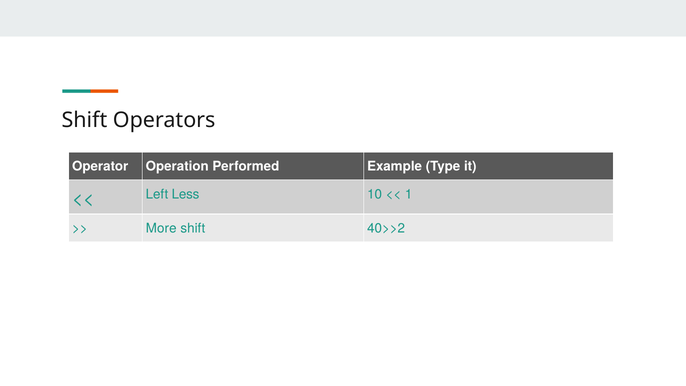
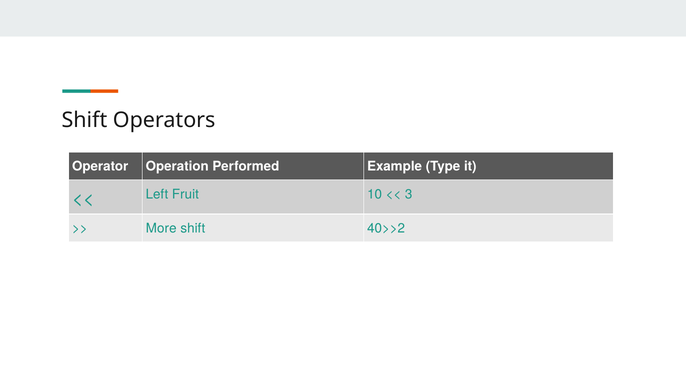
Less: Less -> Fruit (185, 194)
1: 1 -> 3 (409, 194)
